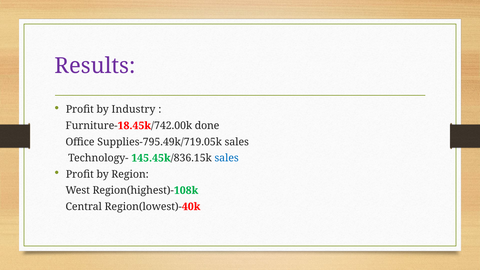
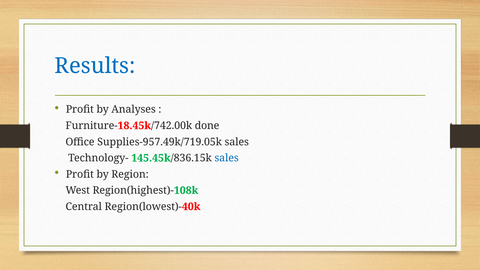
Results colour: purple -> blue (95, 66)
Industry: Industry -> Analyses (134, 110)
Supplies-795.49k/719.05k: Supplies-795.49k/719.05k -> Supplies-957.49k/719.05k (160, 142)
